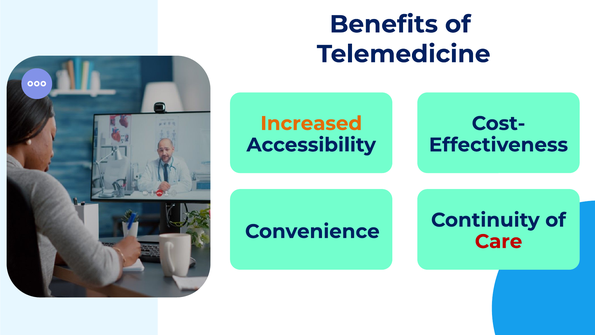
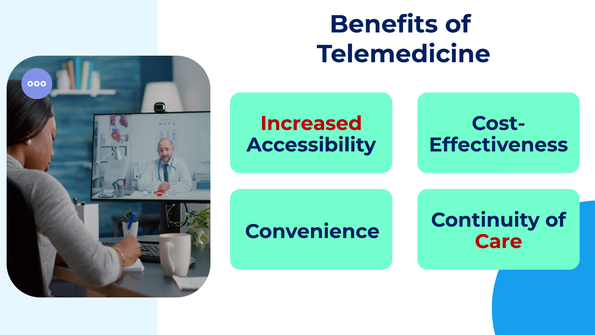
Increased colour: orange -> red (311, 123)
